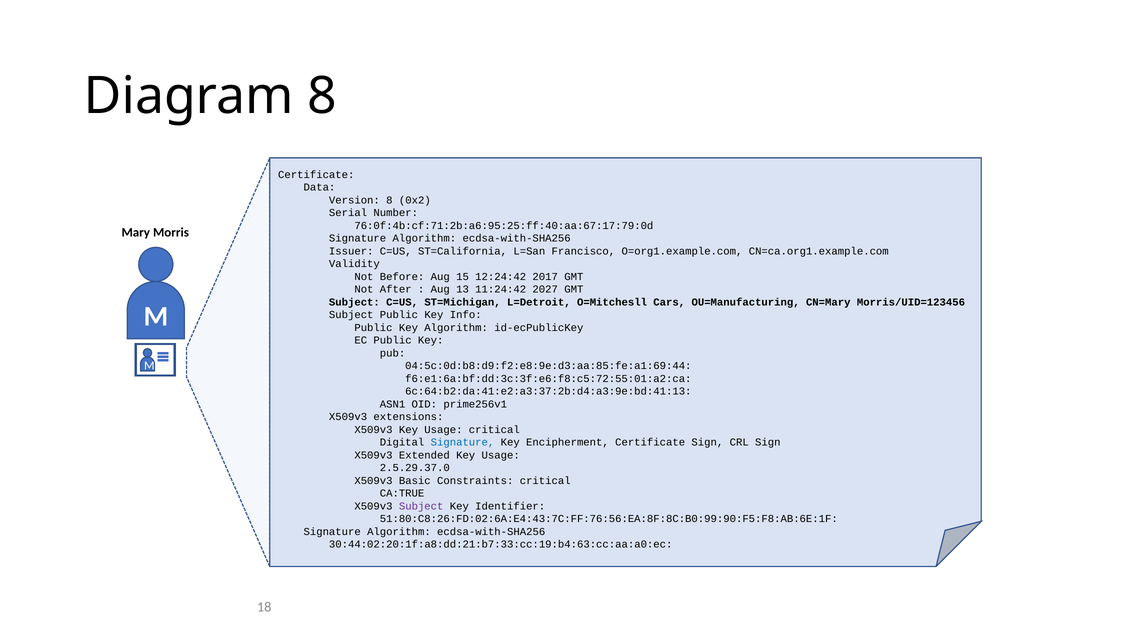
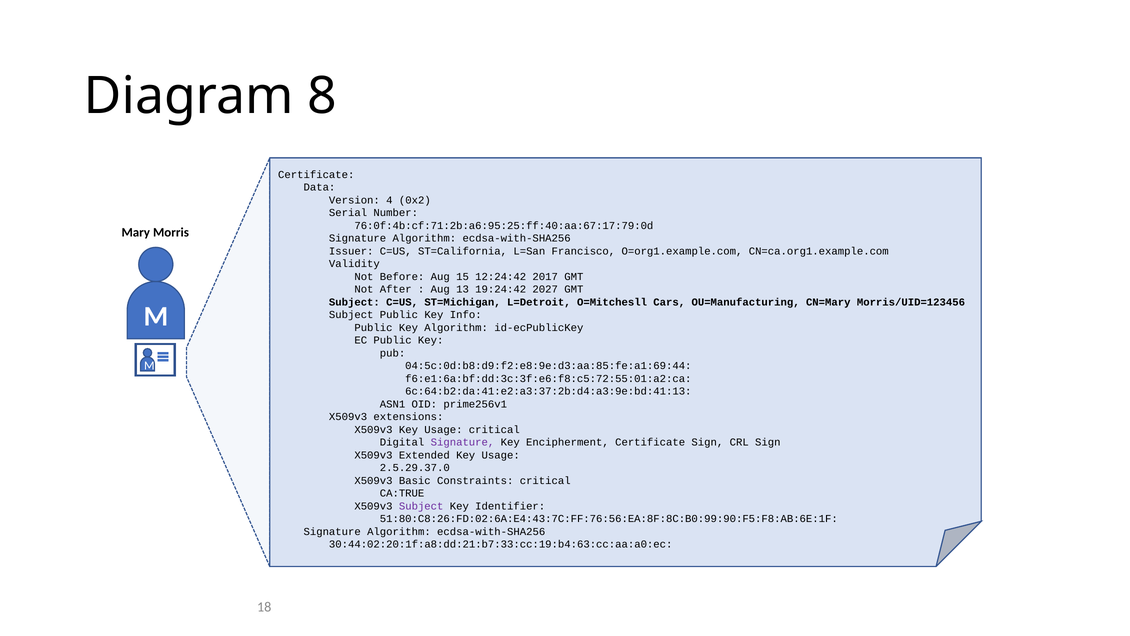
Version 8: 8 -> 4 (389, 200)
11:24:42: 11:24:42 -> 19:24:42 (501, 289)
Signature colour: blue -> purple (463, 442)
